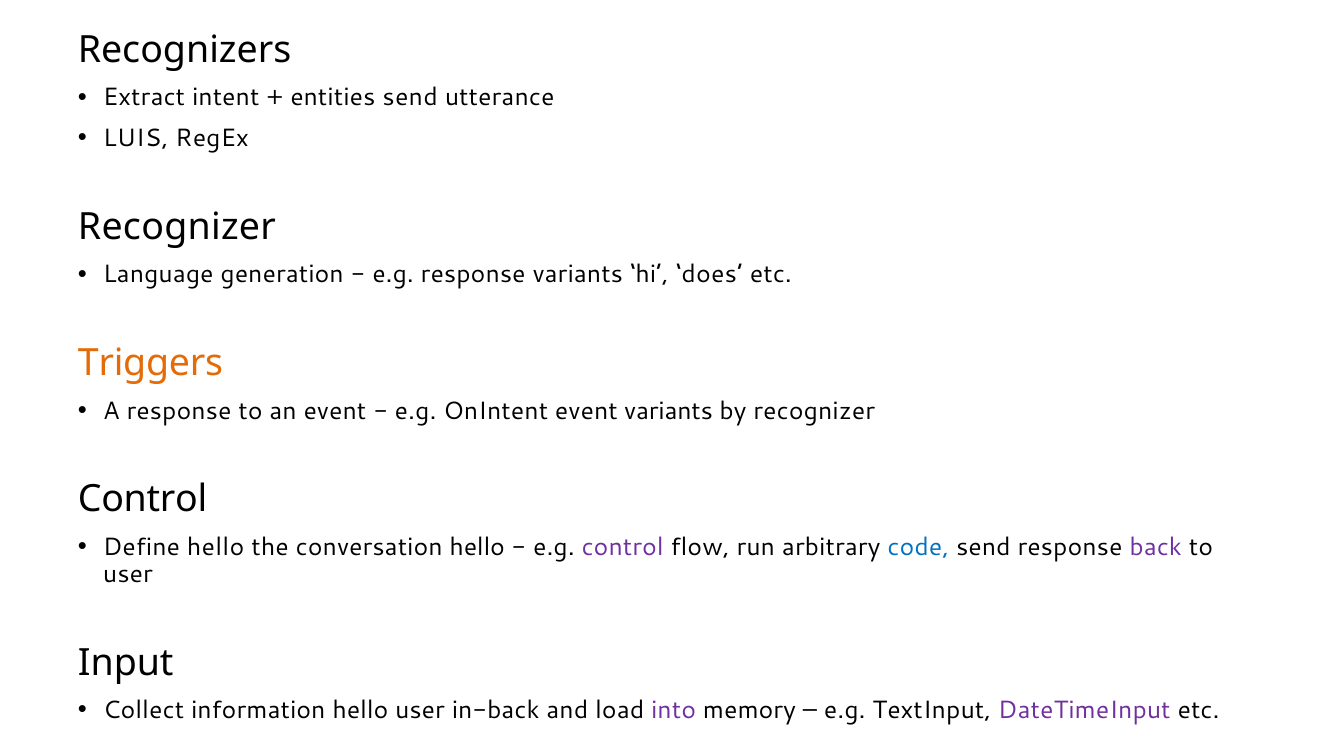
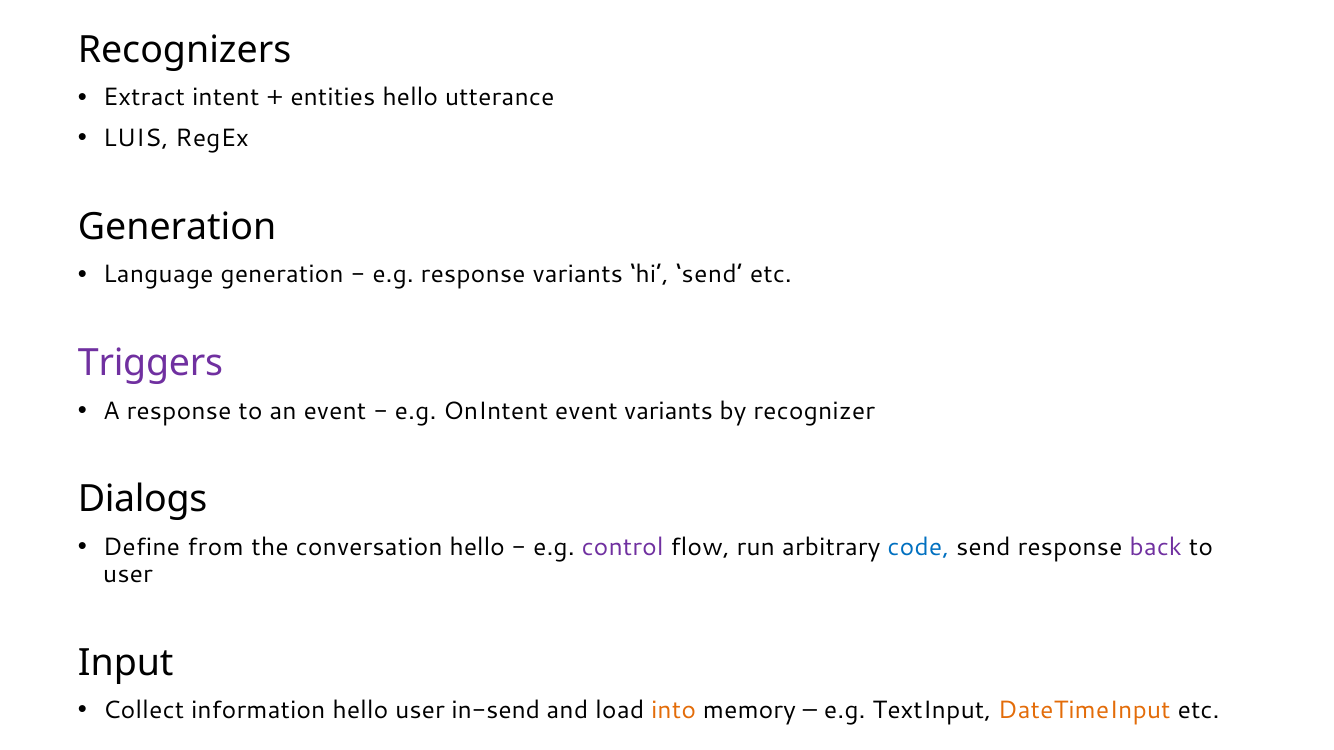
entities send: send -> hello (410, 98)
Recognizer: Recognizer -> Generation (177, 227)
hi does: does -> send (709, 275)
Triggers colour: orange -> purple (150, 363)
Control: Control -> Dialogs (143, 500)
Define hello: hello -> from (216, 547)
in-back: in-back -> in-send (496, 711)
into colour: purple -> orange (674, 711)
DateTimeInput colour: purple -> orange (1084, 711)
